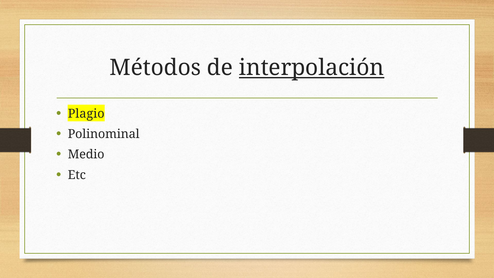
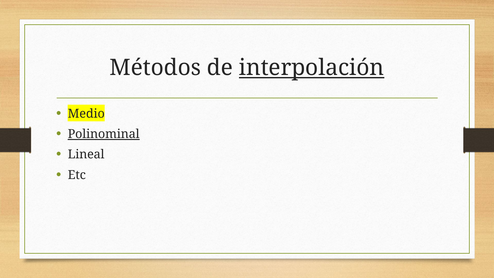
Plagio: Plagio -> Medio (86, 114)
Polinominal underline: none -> present (104, 134)
Medio: Medio -> Lineal (86, 154)
